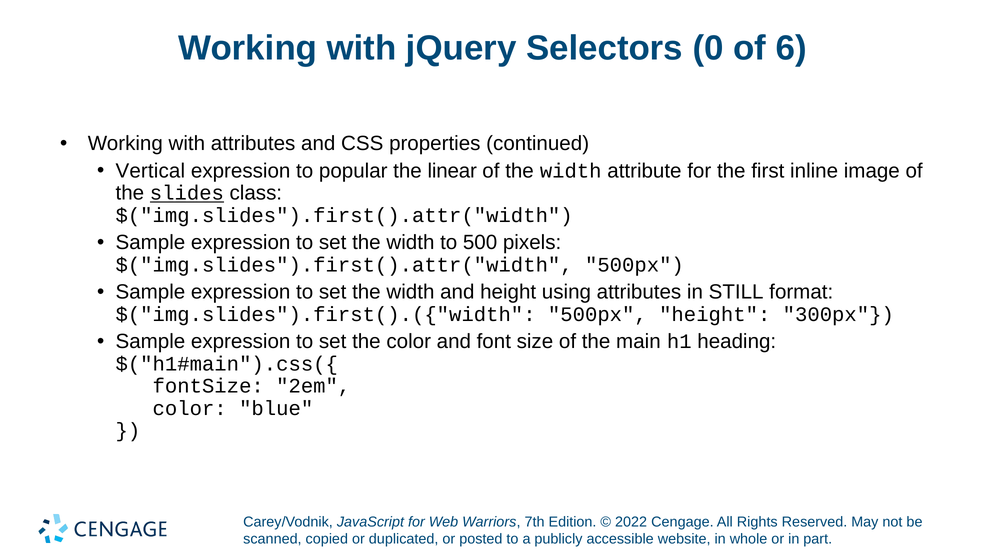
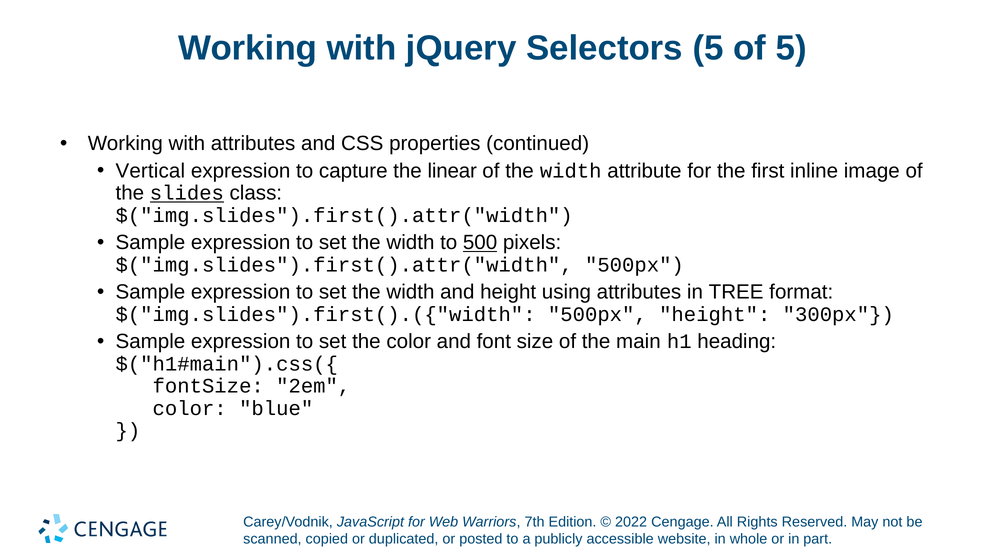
Selectors 0: 0 -> 5 (708, 48)
of 6: 6 -> 5 (791, 48)
popular: popular -> capture (353, 171)
500 underline: none -> present (480, 242)
STILL: STILL -> TREE (736, 292)
